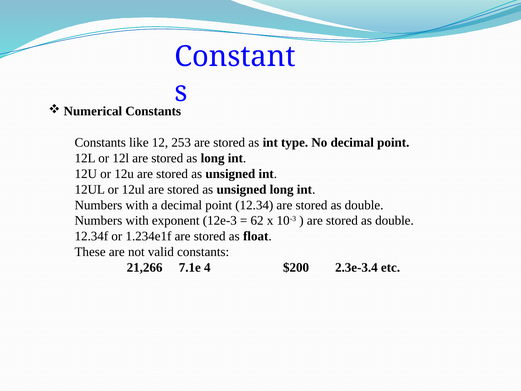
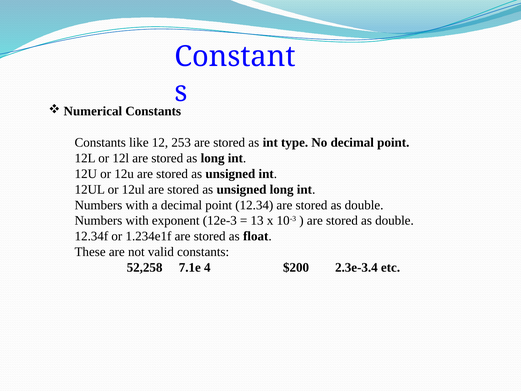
62: 62 -> 13 (257, 221)
21,266: 21,266 -> 52,258 (145, 267)
